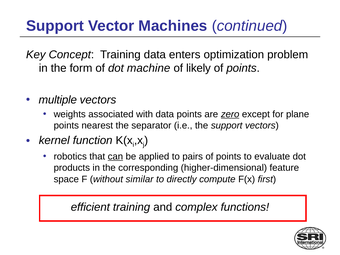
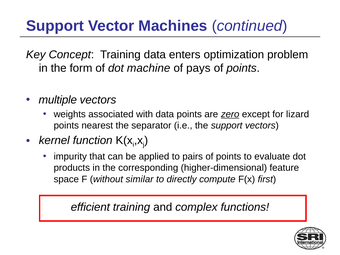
likely: likely -> pays (198, 68)
plane: plane -> lizard (298, 114)
robotics: robotics -> impurity (70, 156)
can underline: present -> none (115, 156)
